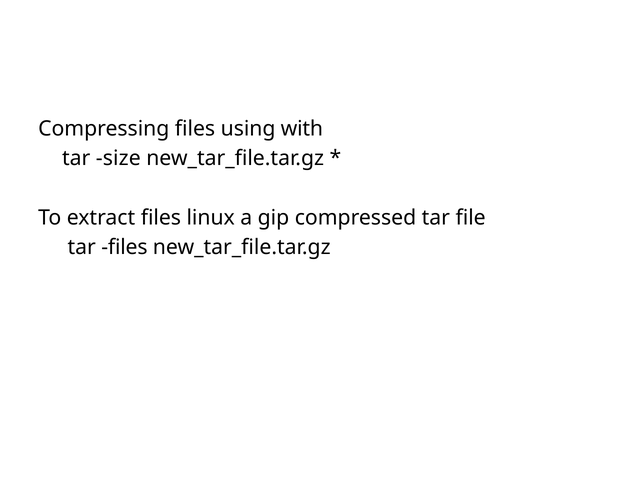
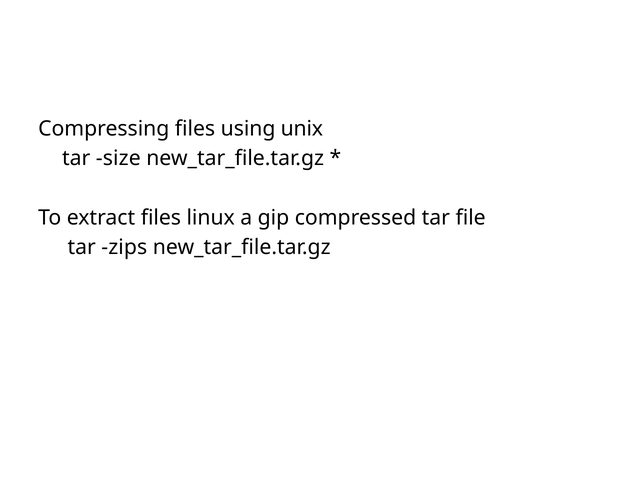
with: with -> unix (302, 129)
tar files: files -> zips (124, 247)
